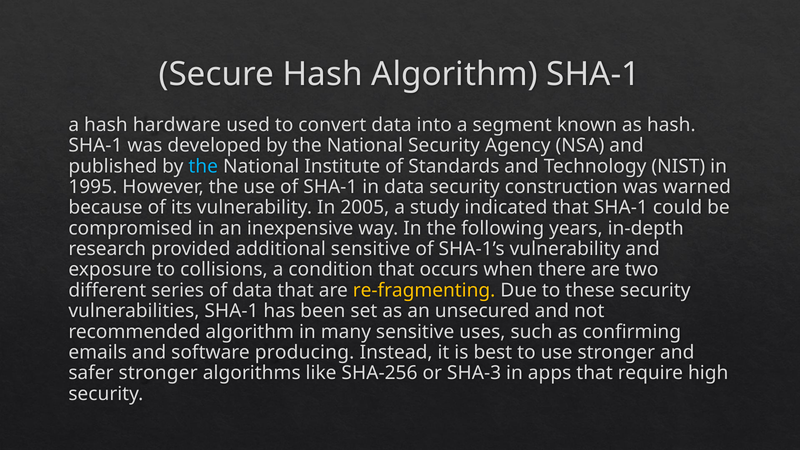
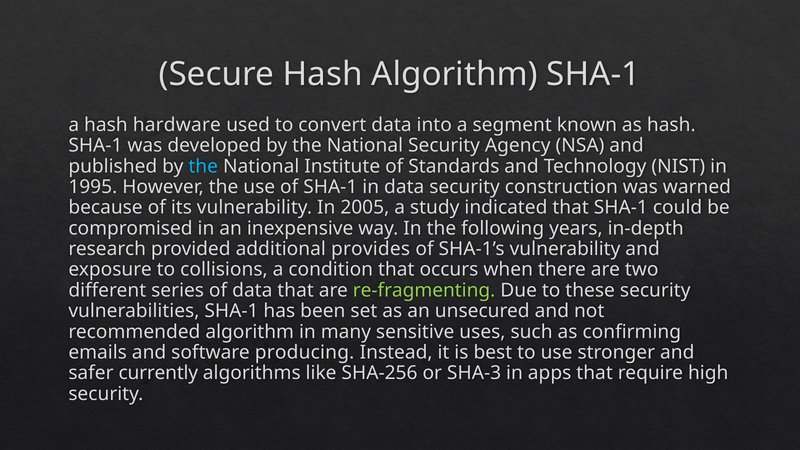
additional sensitive: sensitive -> provides (371, 249)
re-fragmenting colour: yellow -> light green (424, 290)
safer stronger: stronger -> currently (158, 373)
